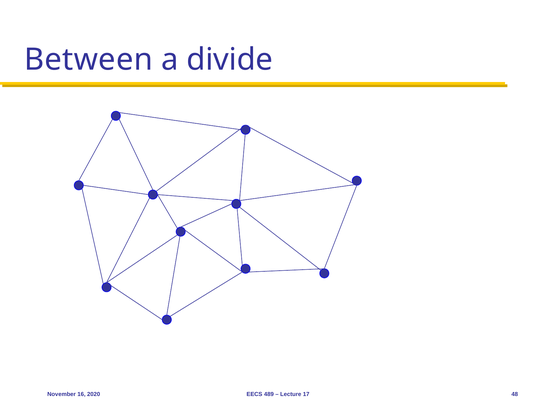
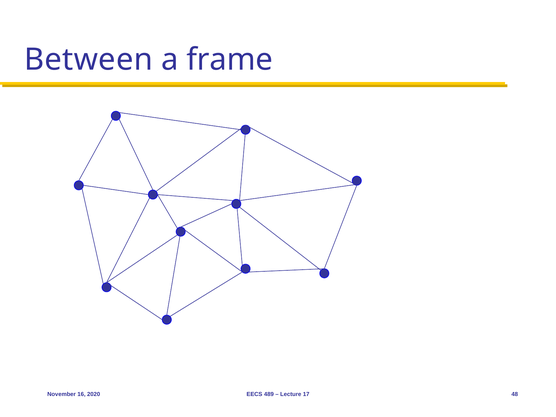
divide: divide -> frame (230, 60)
